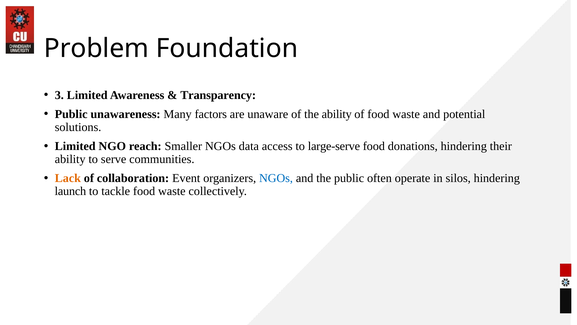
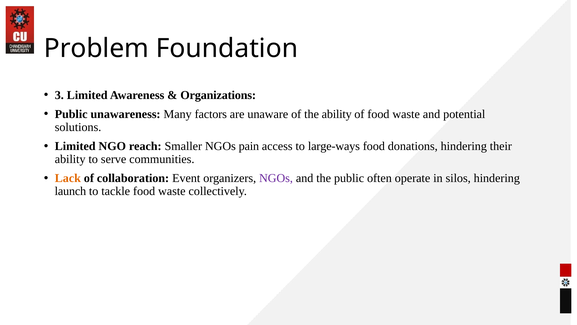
Transparency: Transparency -> Organizations (218, 95)
data: data -> pain (249, 146)
large-serve: large-serve -> large-ways (334, 146)
NGOs colour: blue -> purple (276, 178)
